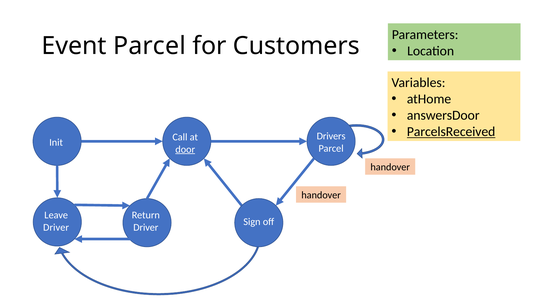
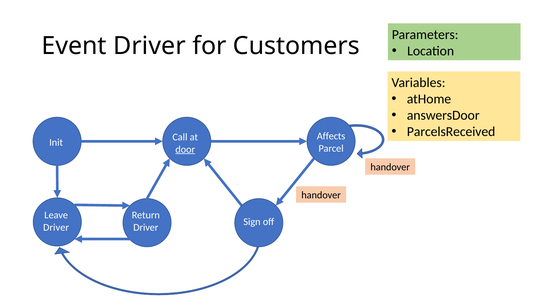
Event Parcel: Parcel -> Driver (149, 46)
ParcelsReceived underline: present -> none (451, 132)
Drivers: Drivers -> Affects (331, 136)
